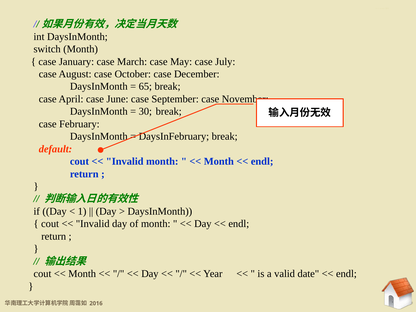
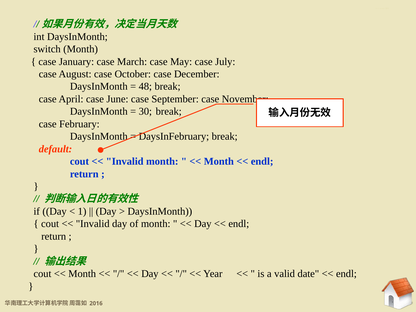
65: 65 -> 48 (145, 87)
